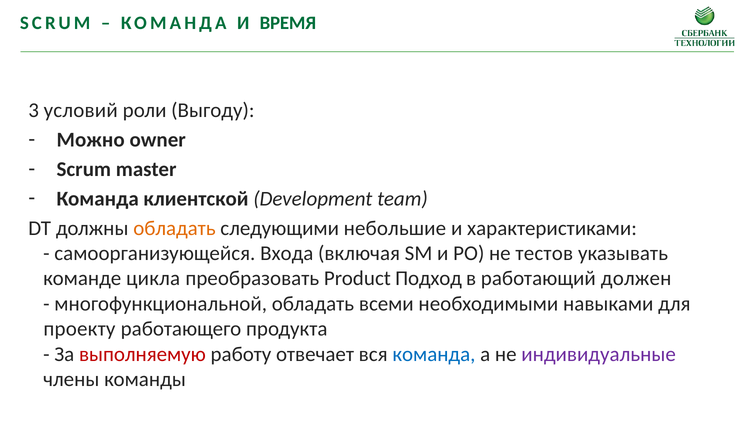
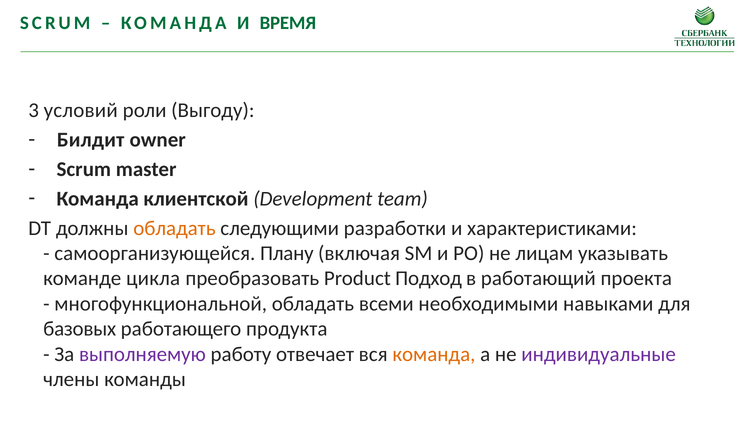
Можно: Можно -> Билдит (91, 140)
небольшие: небольшие -> разработки (395, 228)
Входа: Входа -> Плану (287, 253)
тестов: тестов -> лицам (544, 253)
должен: должен -> проекта (636, 278)
проекту: проекту -> базовых (80, 329)
выполняемую colour: red -> purple (142, 354)
команда colour: blue -> orange (434, 354)
